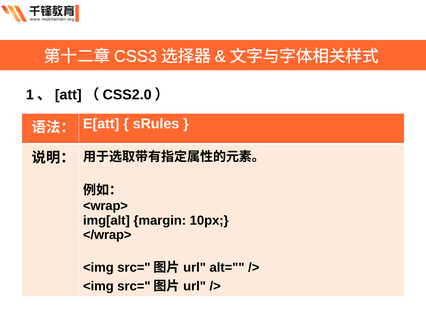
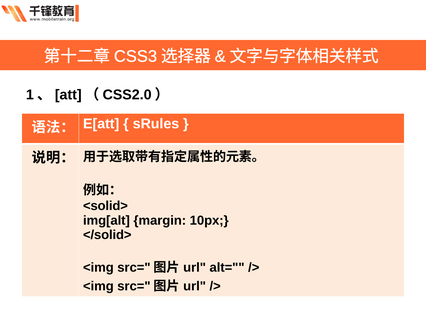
<wrap>: <wrap> -> <solid> (105, 205)
</wrap>: </wrap> -> </solid> (107, 235)
